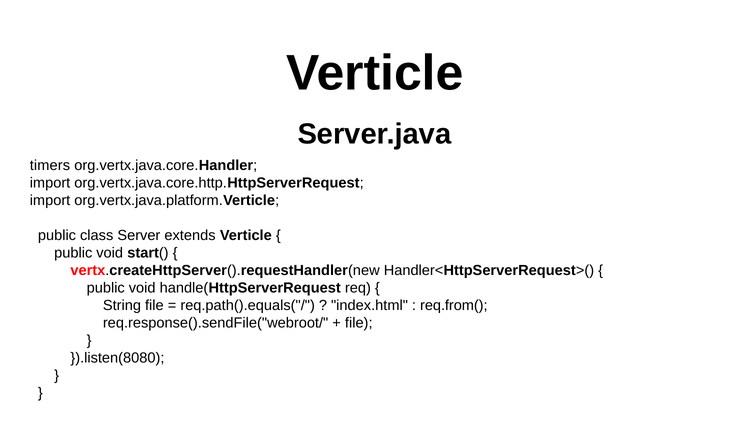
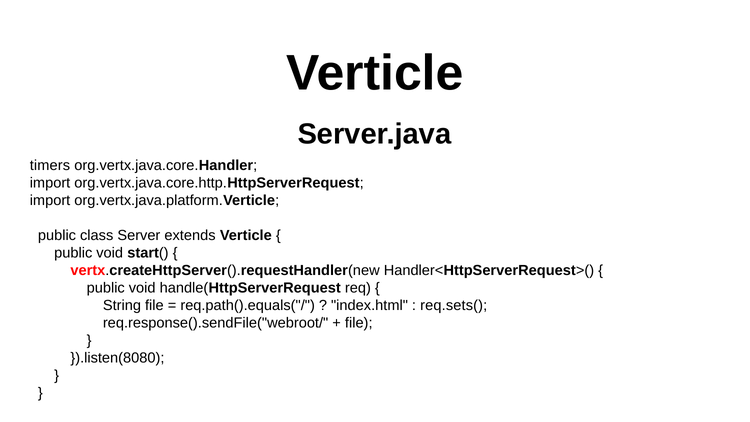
req.from(: req.from( -> req.sets( (454, 305)
